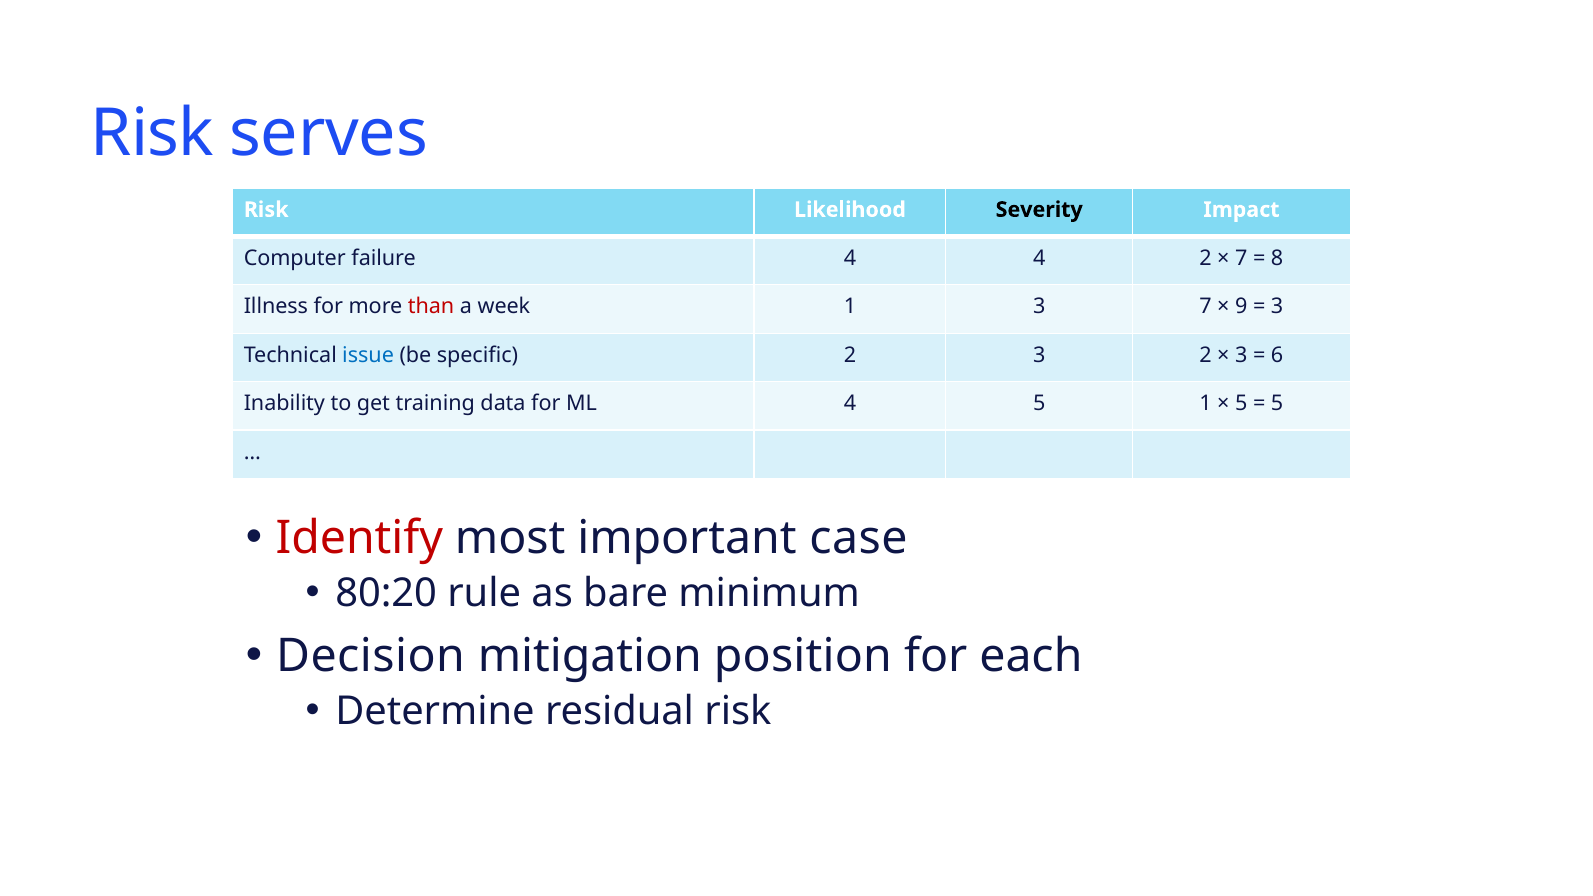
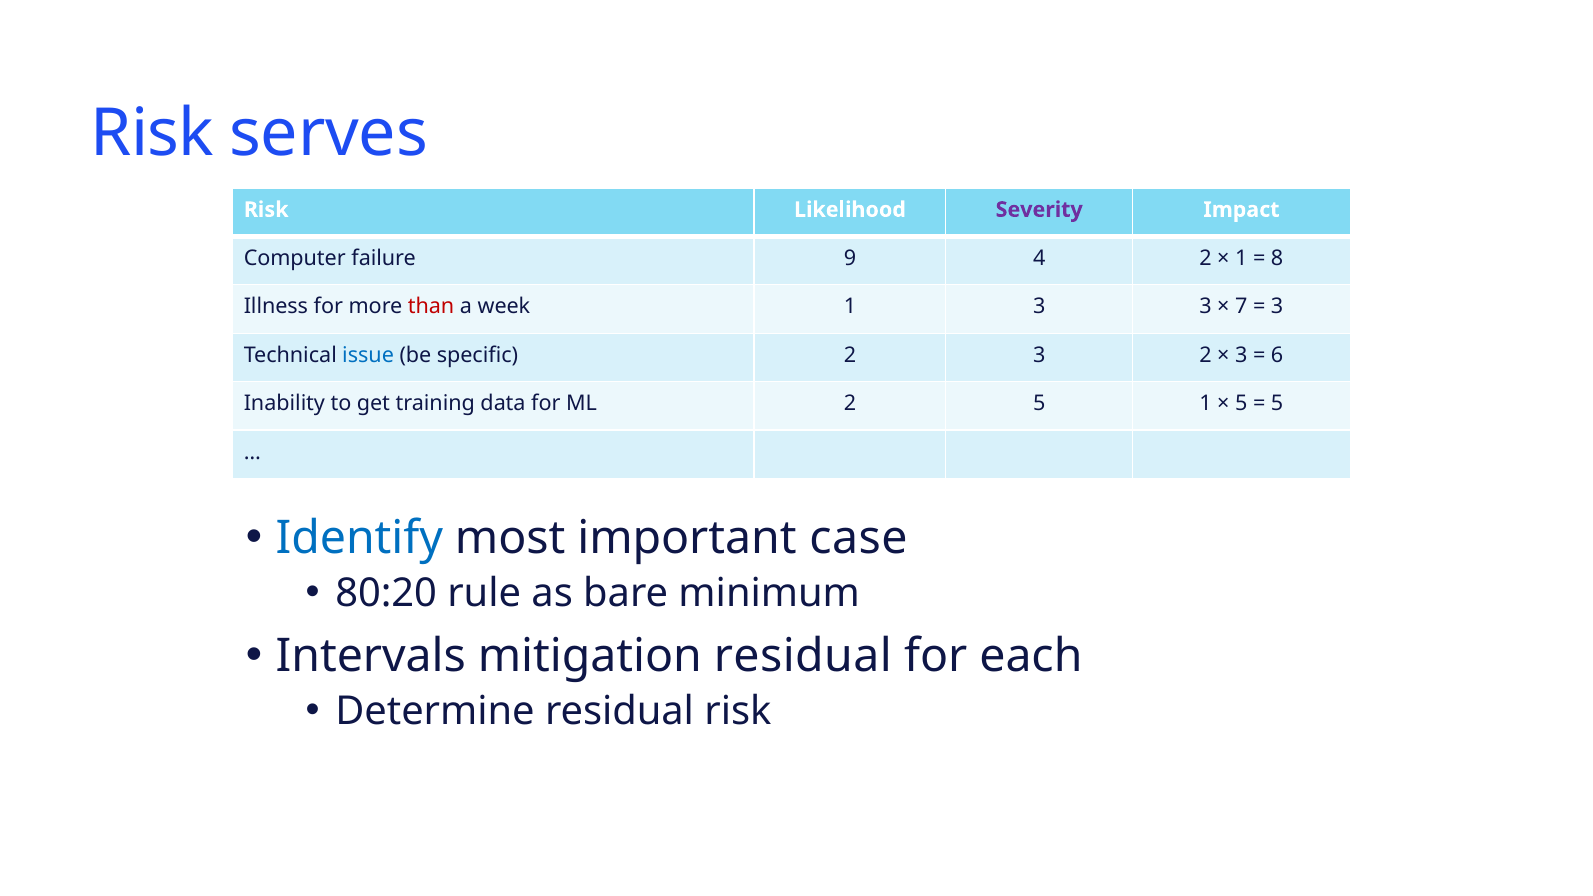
Severity colour: black -> purple (1039, 210)
failure 4: 4 -> 9 (850, 258)
7: 7 -> 1 (1241, 258)
3 7: 7 -> 3 (1206, 307)
9: 9 -> 7 (1241, 307)
ML 4: 4 -> 2 (850, 403)
Identify colour: red -> blue (359, 538)
Decision: Decision -> Intervals (371, 656)
mitigation position: position -> residual (803, 656)
